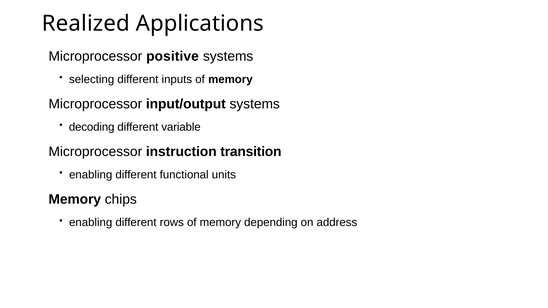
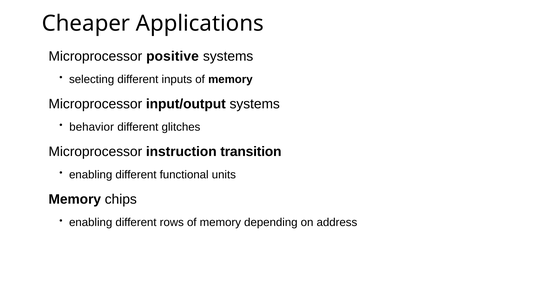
Realized: Realized -> Cheaper (86, 23)
decoding: decoding -> behavior (92, 127)
variable: variable -> glitches (181, 127)
